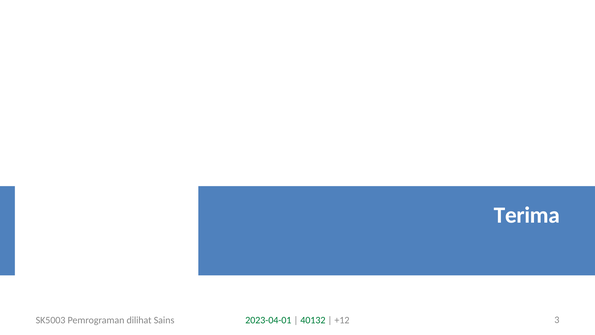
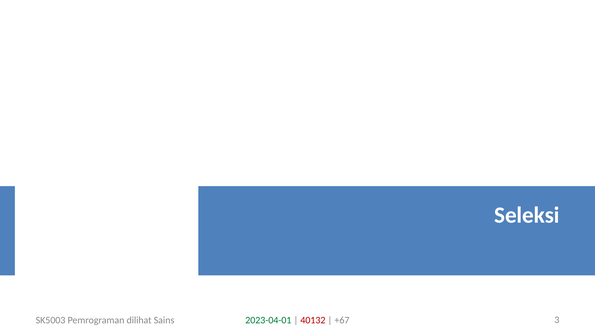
Terima: Terima -> Seleksi (527, 215)
40132 colour: green -> red (313, 320)
+12: +12 -> +67 (342, 320)
